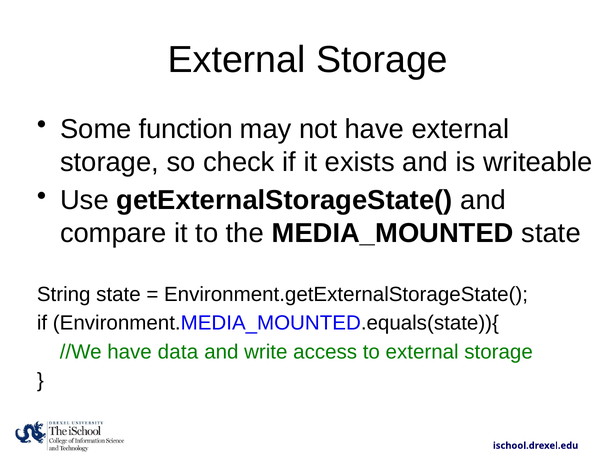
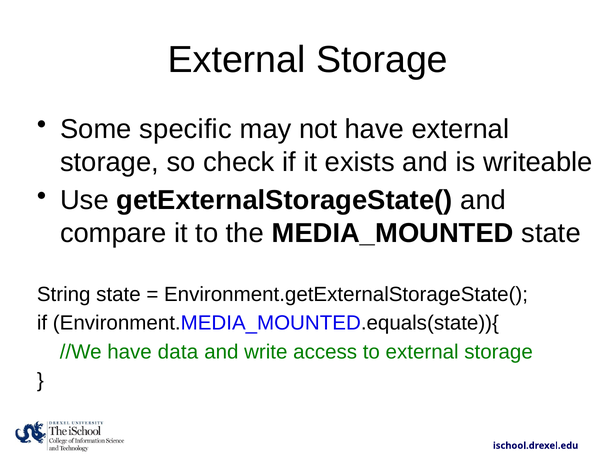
function: function -> specific (186, 129)
